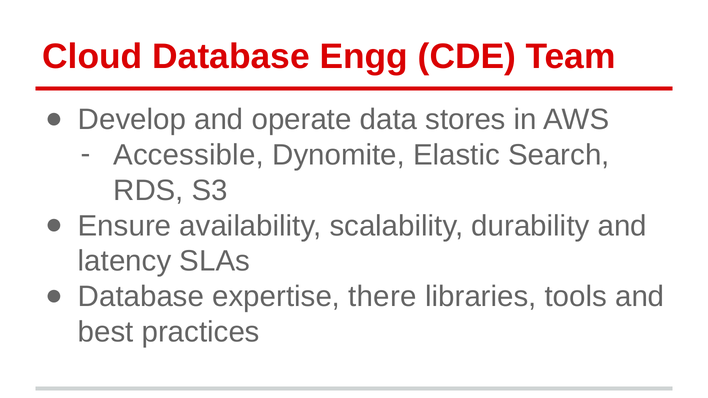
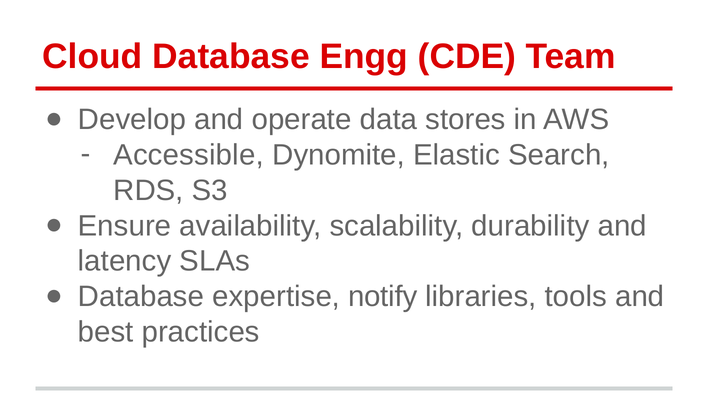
there: there -> notify (383, 297)
